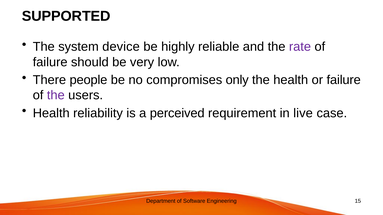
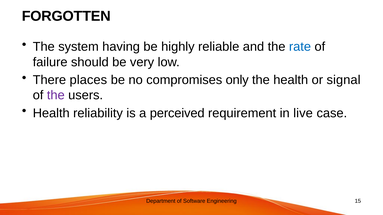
SUPPORTED: SUPPORTED -> FORGOTTEN (66, 16)
device: device -> having (121, 47)
rate colour: purple -> blue (300, 47)
people: people -> places (88, 80)
or failure: failure -> signal (344, 80)
